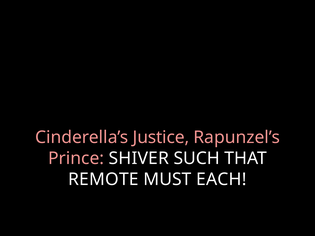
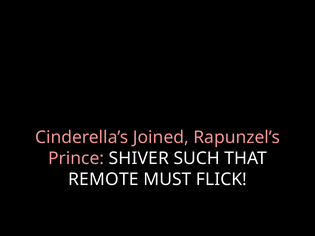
Justice: Justice -> Joined (161, 137)
EACH: EACH -> FLICK (221, 179)
